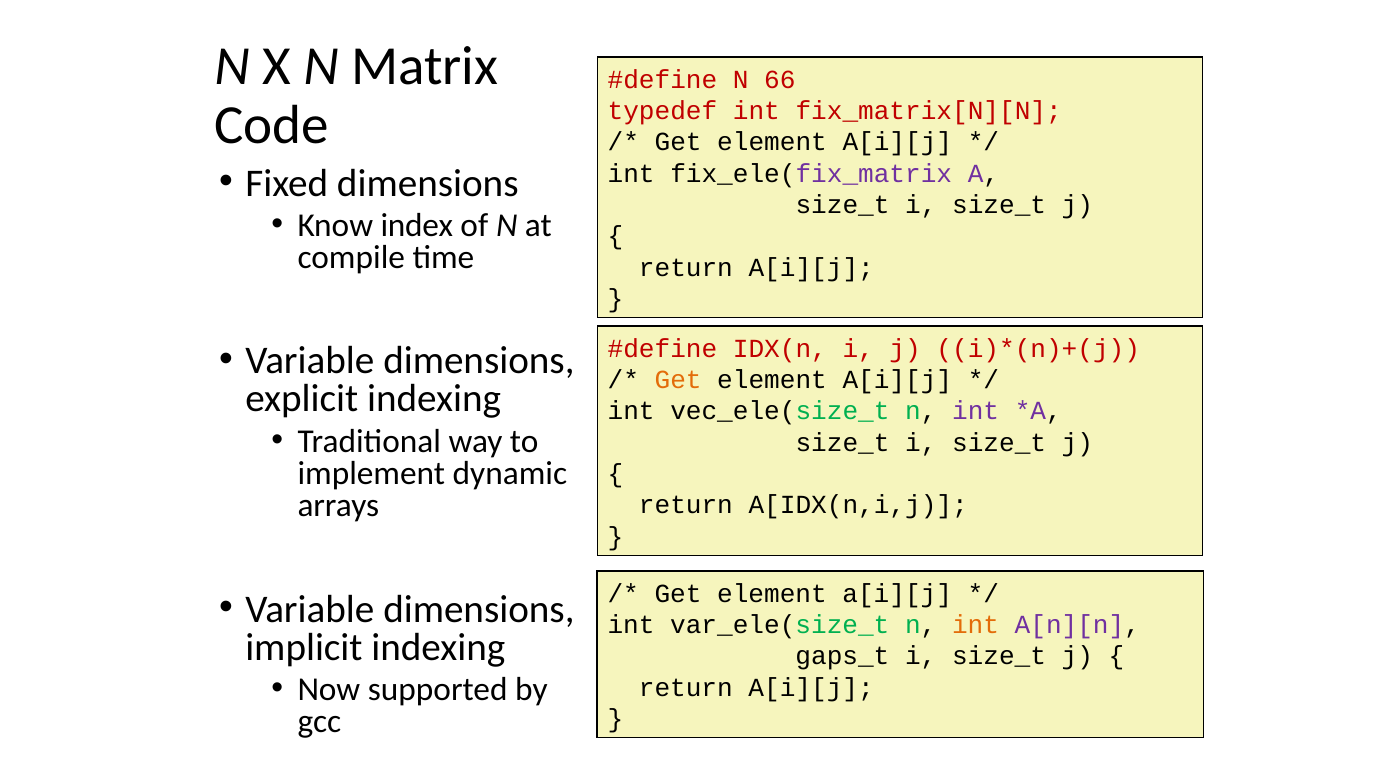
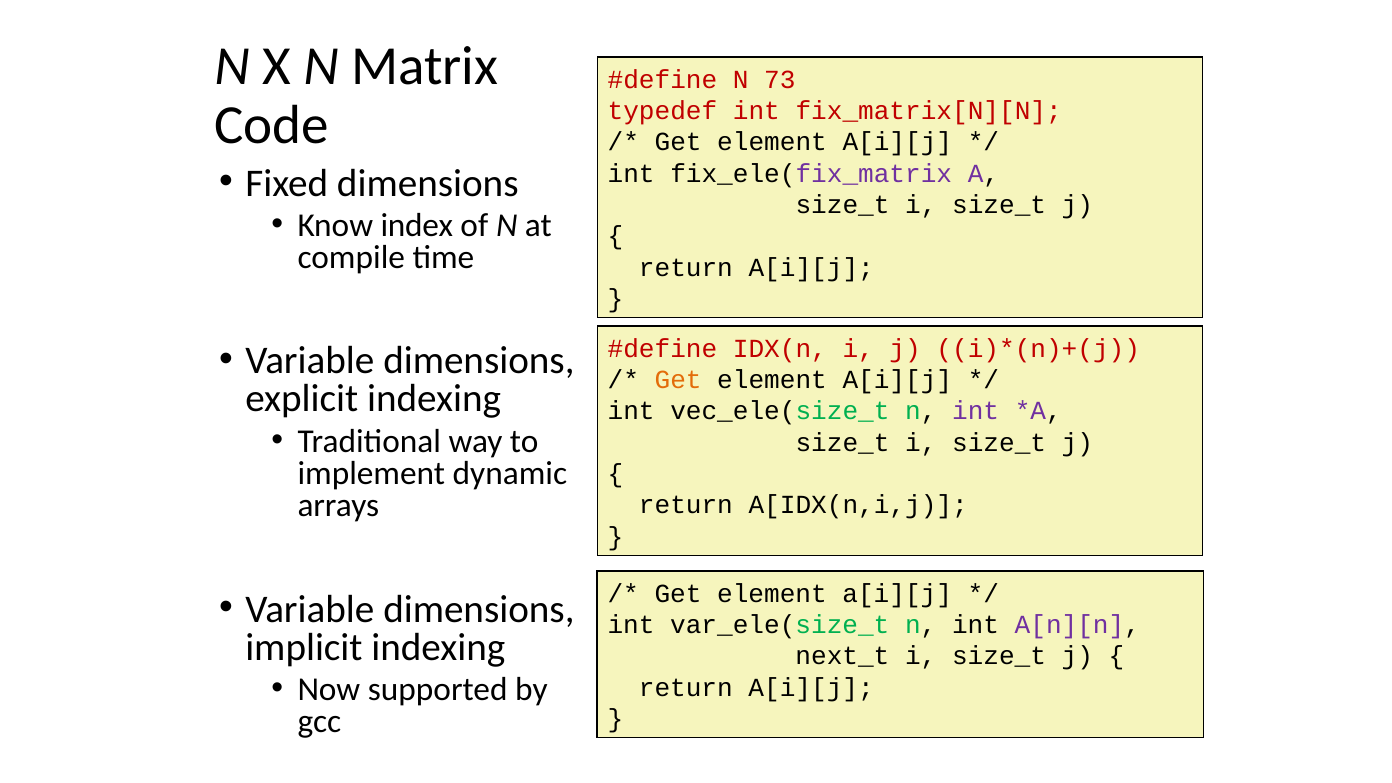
66: 66 -> 73 (780, 80)
int colour: orange -> black (976, 625)
gaps_t: gaps_t -> next_t (842, 656)
